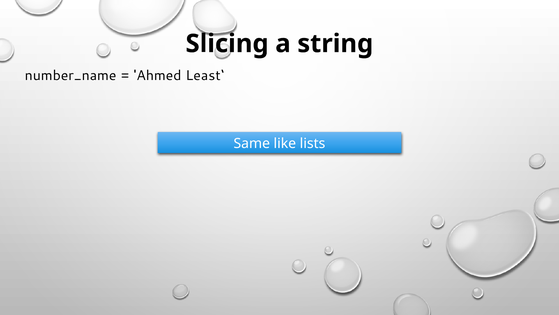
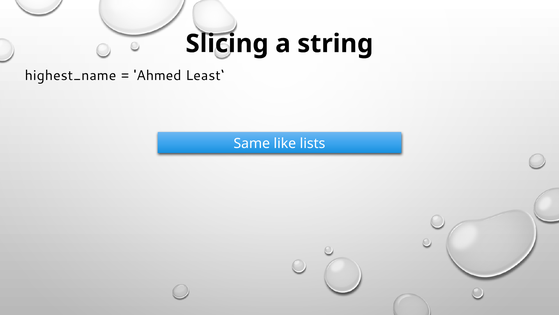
number_name: number_name -> highest_name (71, 75)
